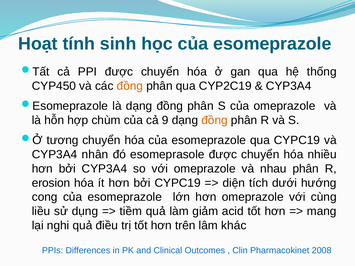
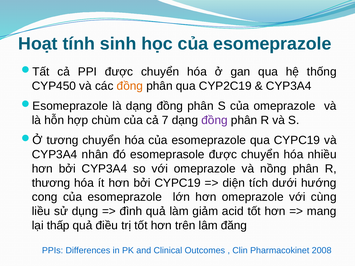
9: 9 -> 7 (165, 120)
đồng colour: orange -> purple (215, 120)
nhau: nhau -> nồng (273, 169)
erosion: erosion -> thương (51, 183)
tiềm: tiềm -> đình (131, 211)
nghi: nghi -> thấp (58, 226)
khác: khác -> đăng (234, 226)
